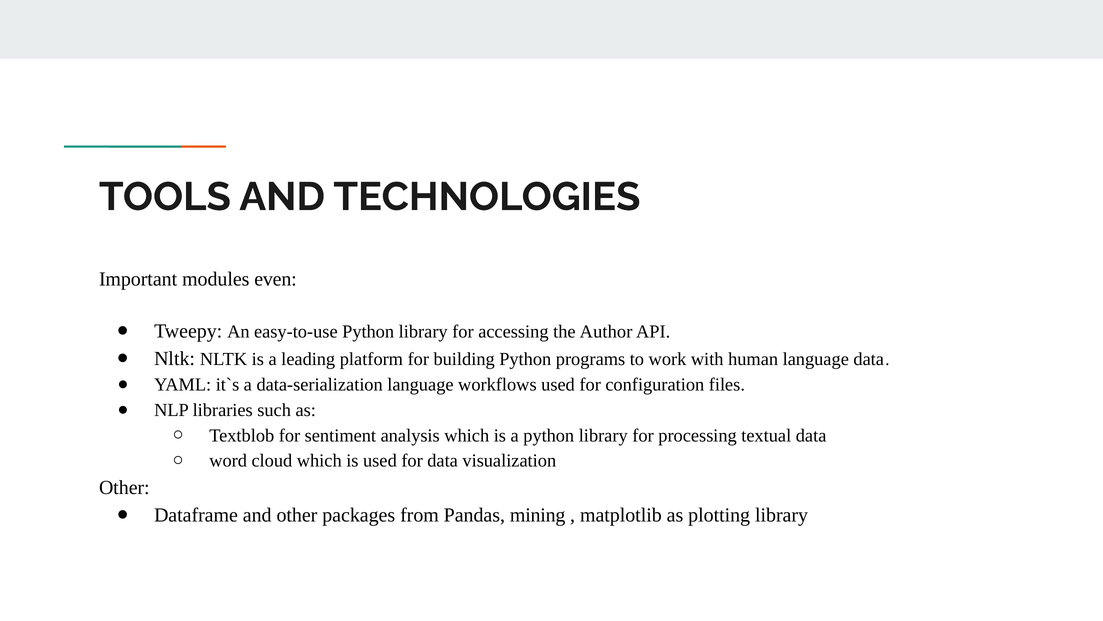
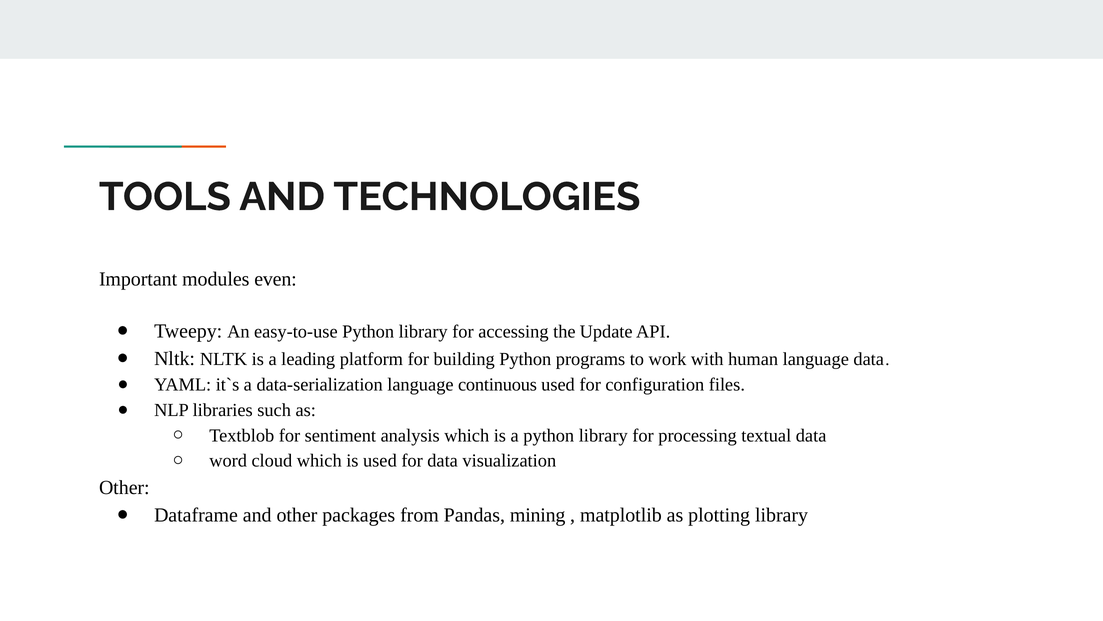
Author: Author -> Update (606, 331)
workflows: workflows -> continuous (497, 384)
